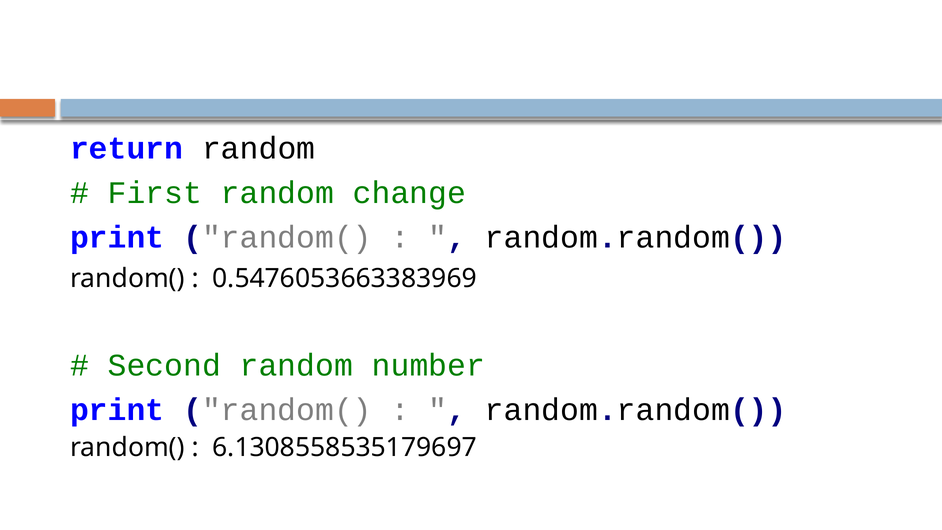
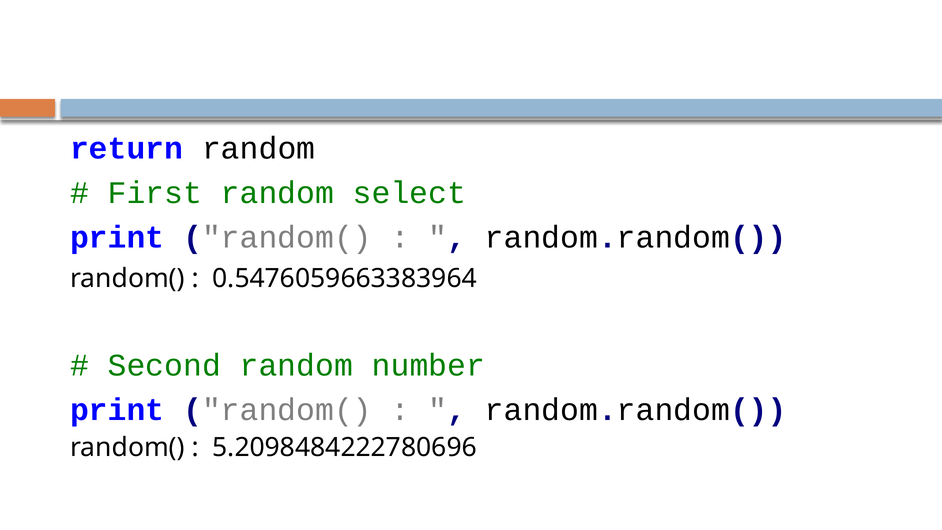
change: change -> select (409, 193)
0.5476053663383969: 0.5476053663383969 -> 0.5476059663383964 (345, 279)
6.1308558535179697: 6.1308558535179697 -> 5.2098484222780696 (345, 447)
